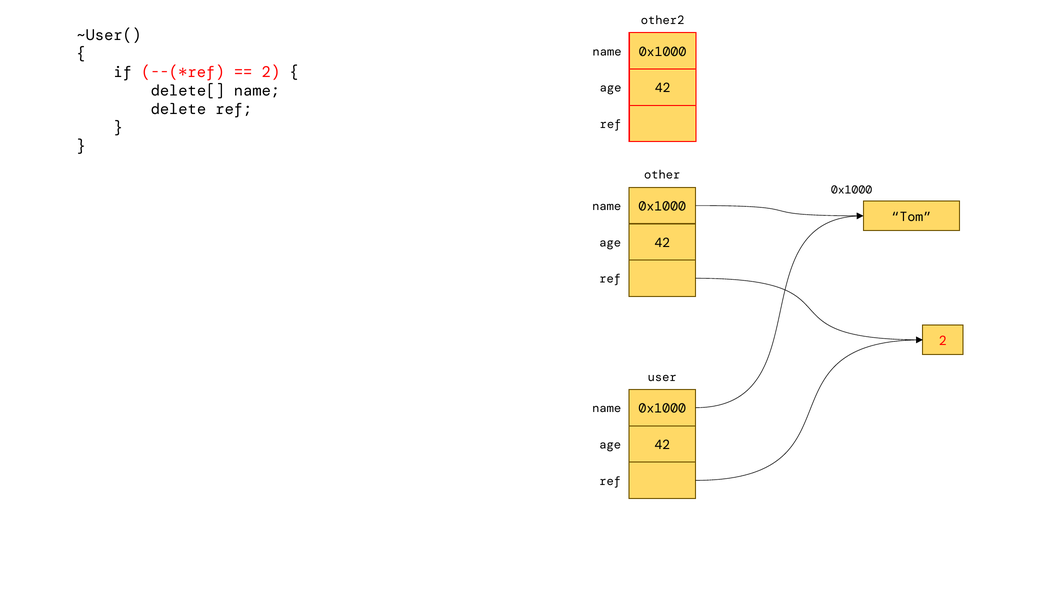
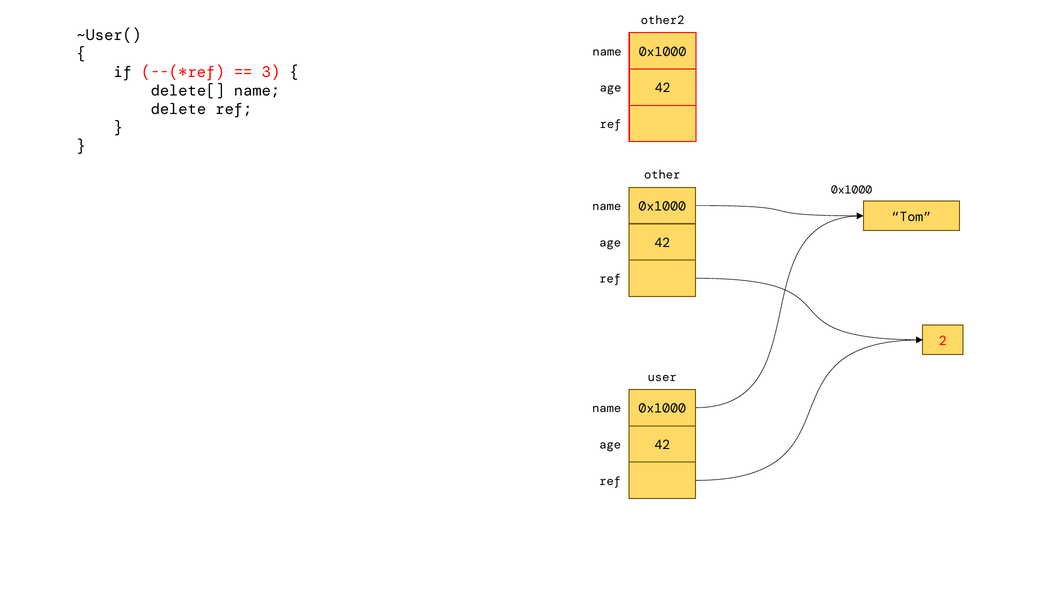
2: 2 -> 3 (271, 72)
